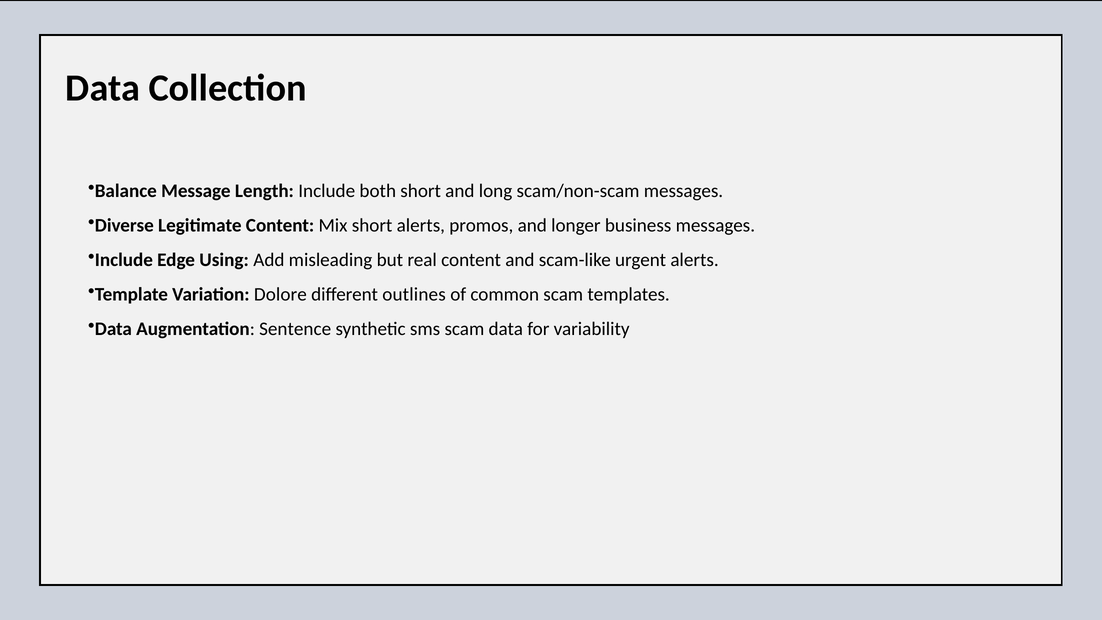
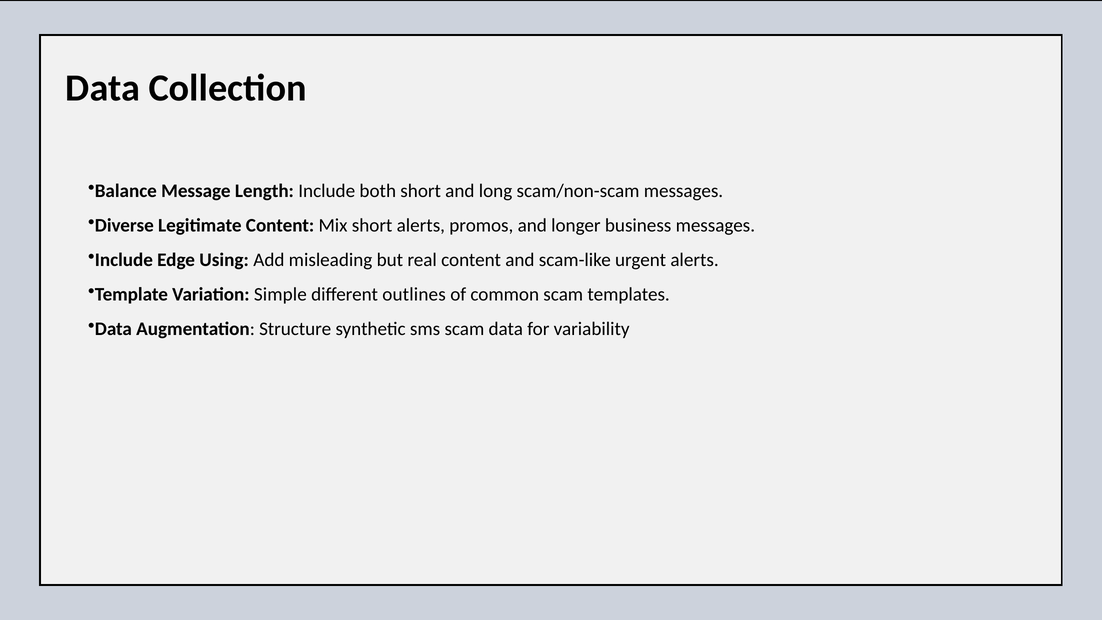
Dolore: Dolore -> Simple (280, 294)
Sentence: Sentence -> Structure (295, 329)
